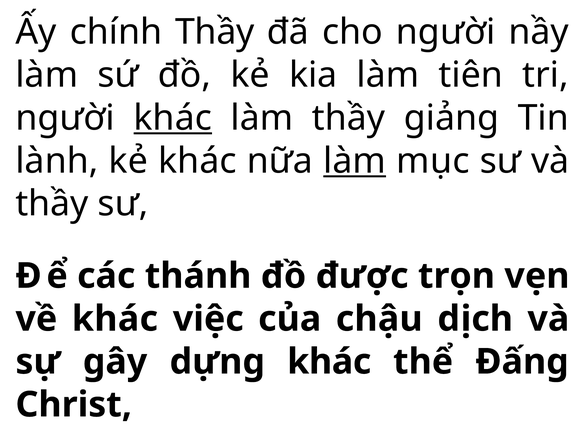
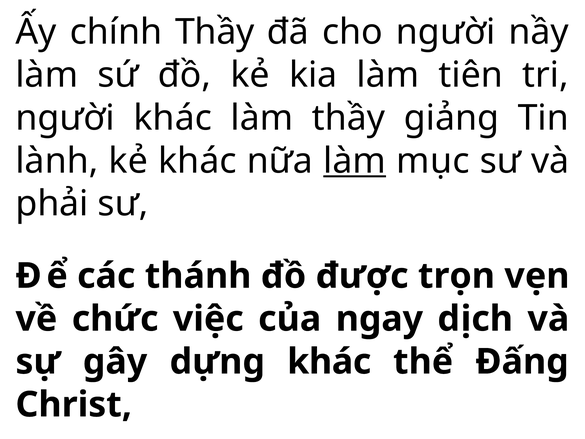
khác underline: present -> none (173, 118)
thầy: thầy -> phải (52, 204)
về khác: khác -> chức (115, 319)
chậu: chậu -> ngay (379, 319)
